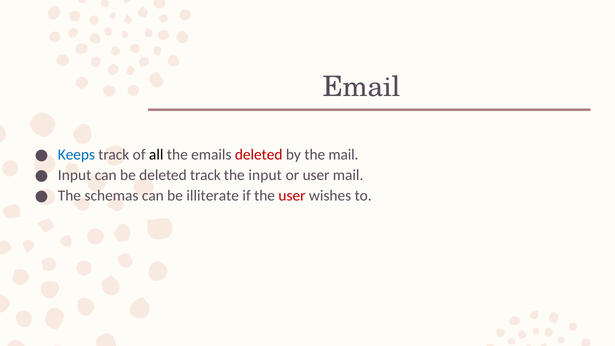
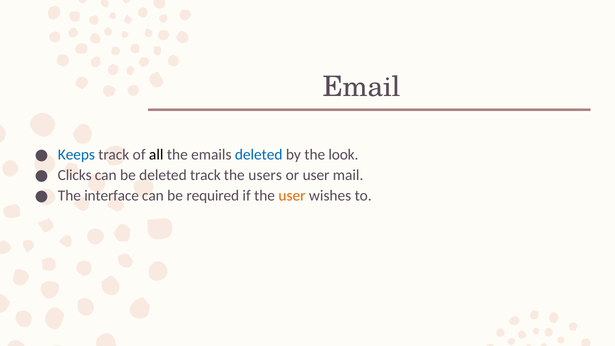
deleted colour: red -> blue (259, 155)
the mail: mail -> look (343, 155)
Input: Input -> Clicks (75, 175)
the input: input -> users (265, 175)
schemas: schemas -> interface (112, 196)
illiterate: illiterate -> required (213, 196)
user colour: red -> orange (292, 196)
